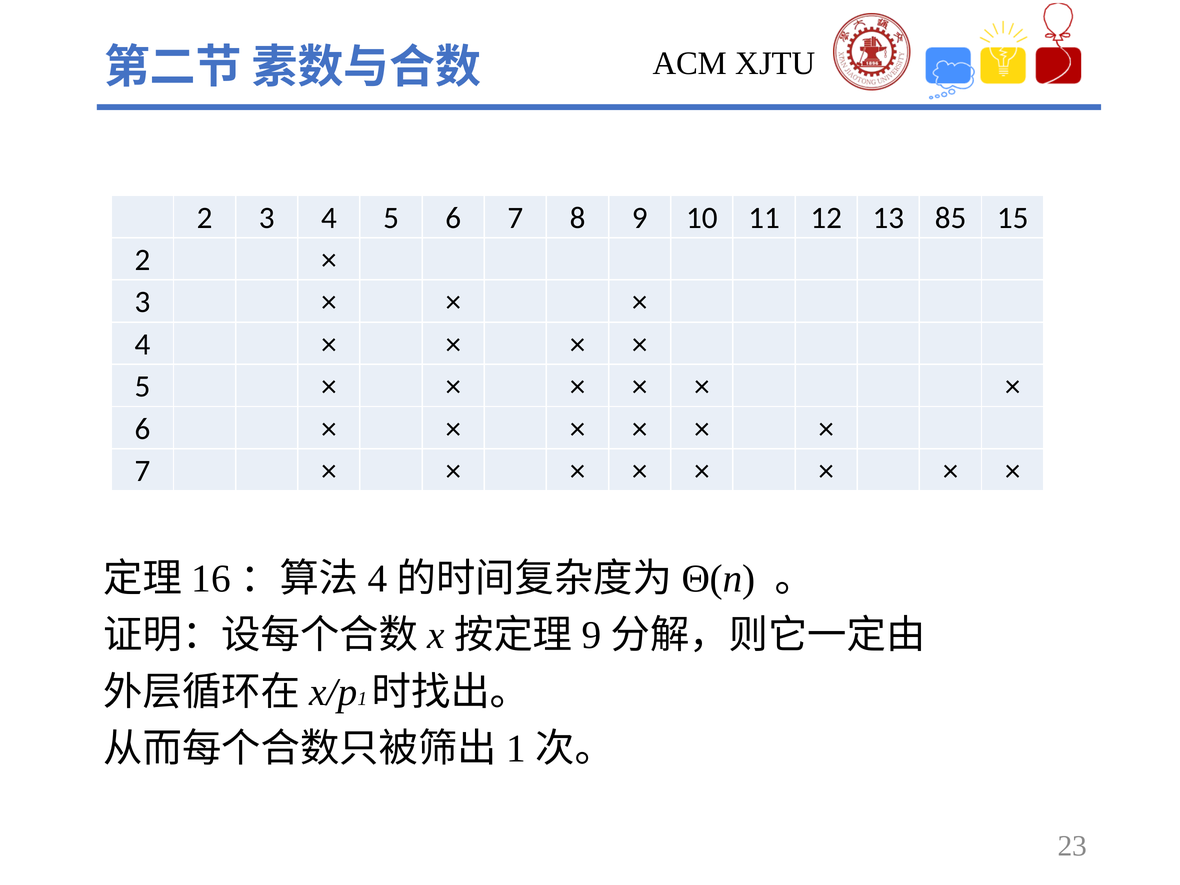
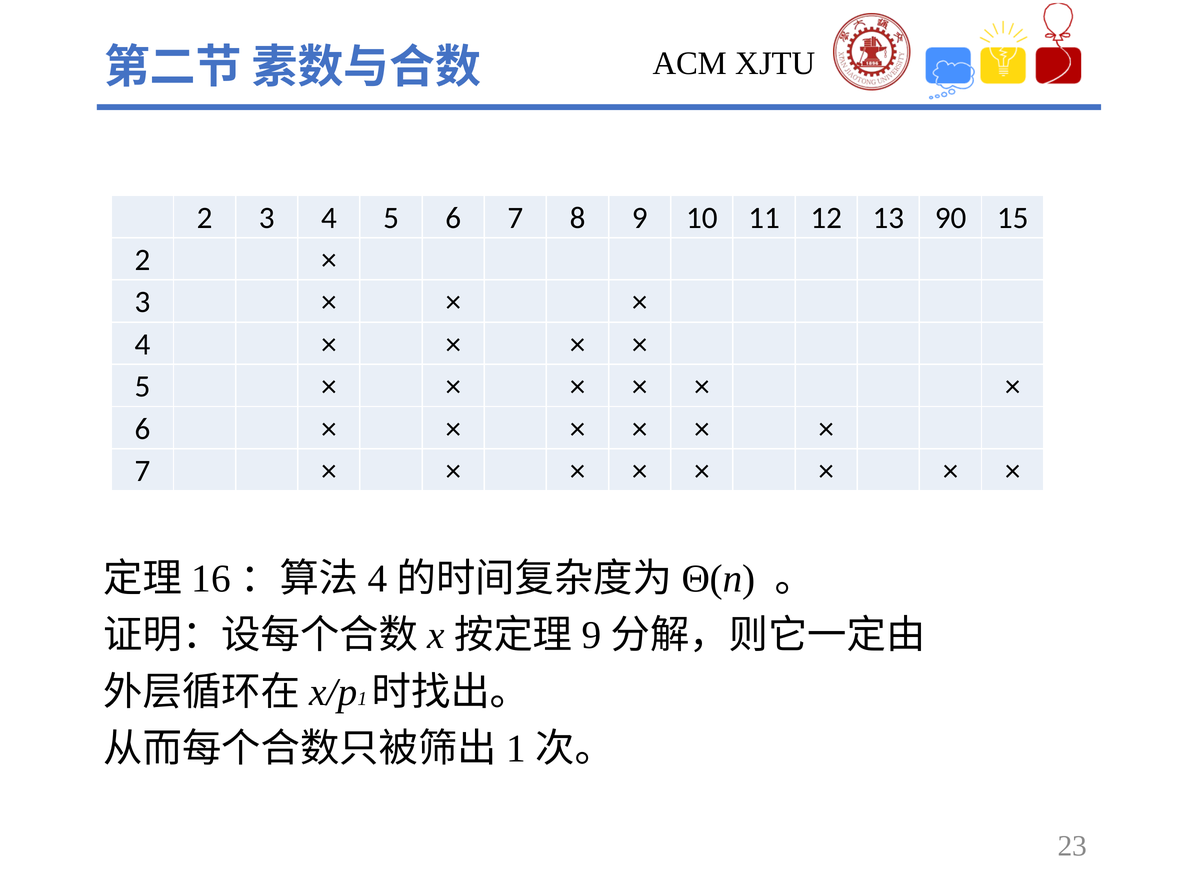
85: 85 -> 90 (951, 218)
